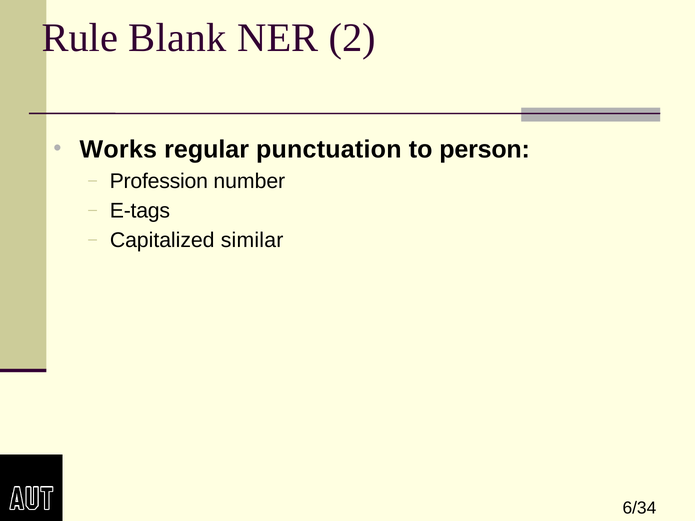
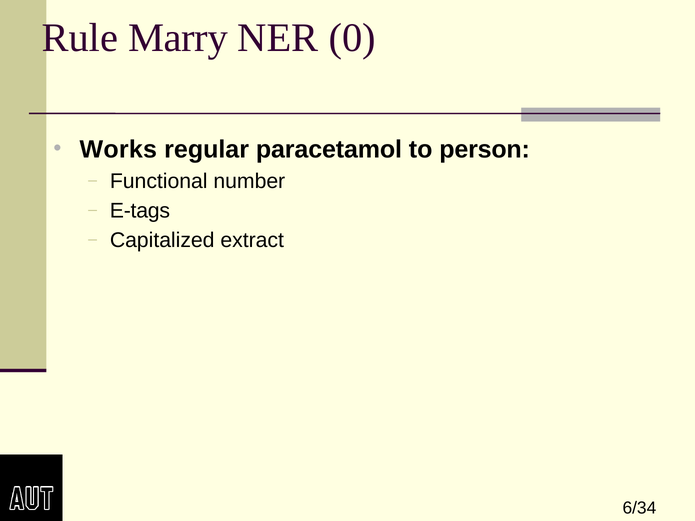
Blank: Blank -> Marry (178, 38)
2: 2 -> 0 (352, 38)
punctuation: punctuation -> paracetamol (329, 149)
Profession: Profession -> Functional (159, 181)
similar: similar -> extract (252, 241)
